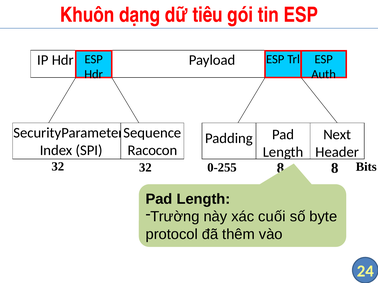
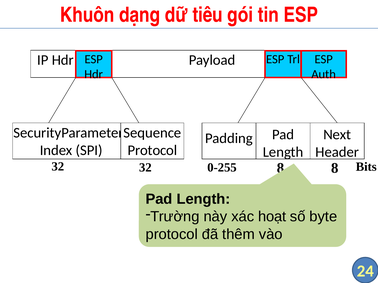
Racocon: Racocon -> Protocol (152, 151)
cuối: cuối -> hoạt (272, 217)
